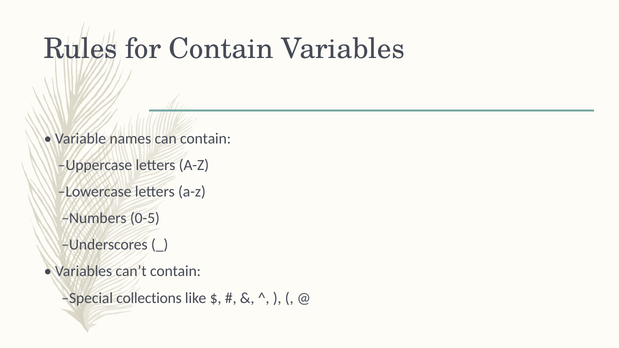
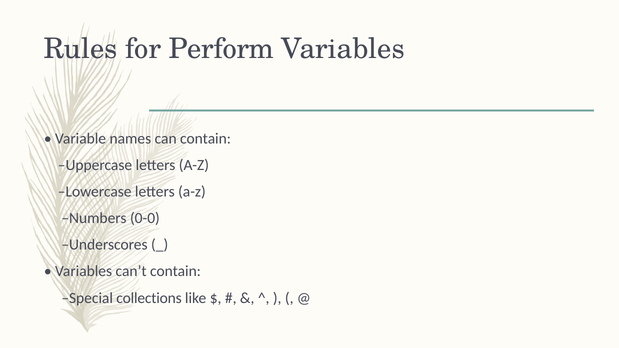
for Contain: Contain -> Perform (221, 49)
0-5: 0-5 -> 0-0 (145, 218)
